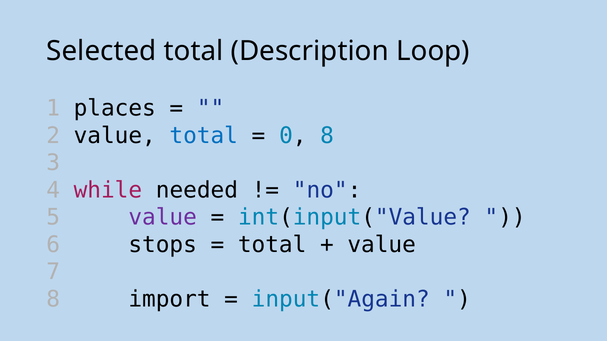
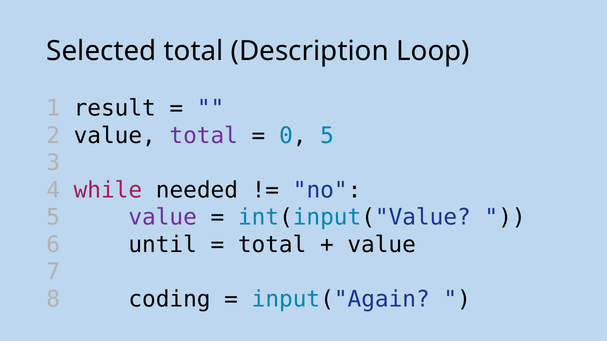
places: places -> result (115, 108)
total colour: blue -> purple (204, 136)
0 8: 8 -> 5 (327, 136)
stops: stops -> until (163, 245)
import: import -> coding (169, 300)
